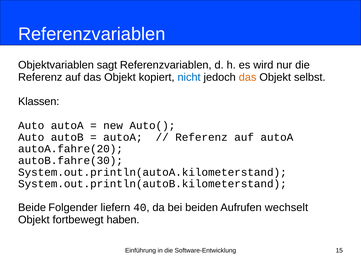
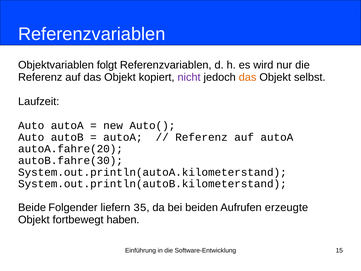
sagt: sagt -> folgt (107, 65)
nicht colour: blue -> purple (189, 77)
Klassen: Klassen -> Laufzeit (39, 101)
40: 40 -> 35 (140, 207)
wechselt: wechselt -> erzeugte (286, 207)
